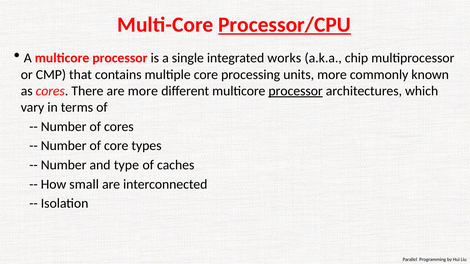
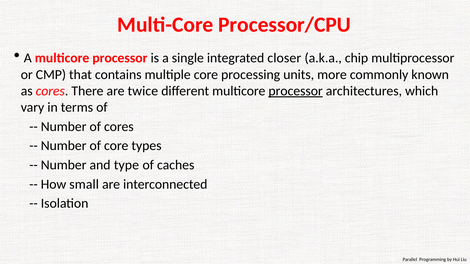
Processor/CPU underline: present -> none (285, 25)
works: works -> closer (284, 58)
are more: more -> twice (143, 91)
